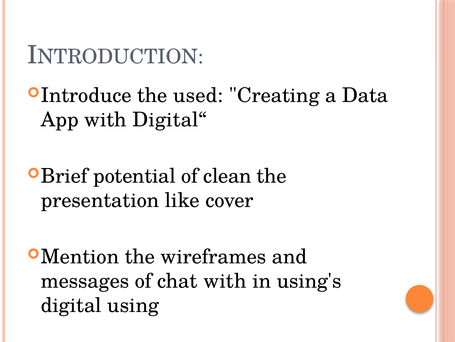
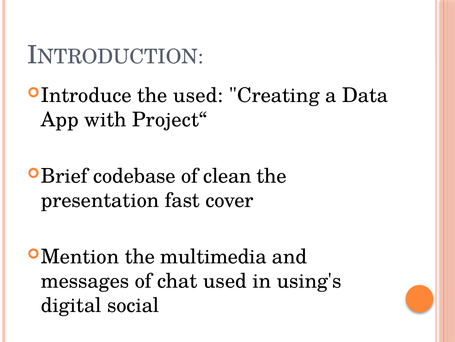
Digital“: Digital“ -> Project“ (170, 120)
potential: potential -> codebase (134, 176)
like: like -> fast (182, 200)
wireframes: wireframes -> multimedia (213, 256)
chat with: with -> used (225, 281)
using: using -> social (133, 305)
